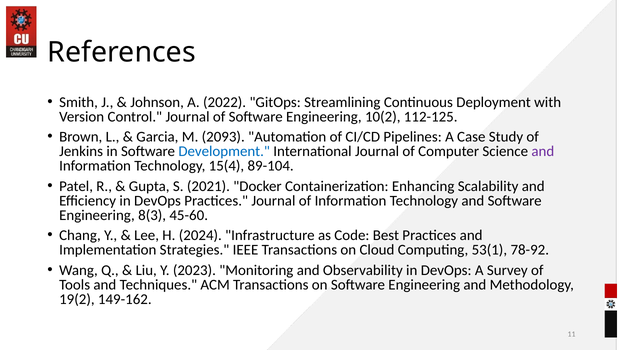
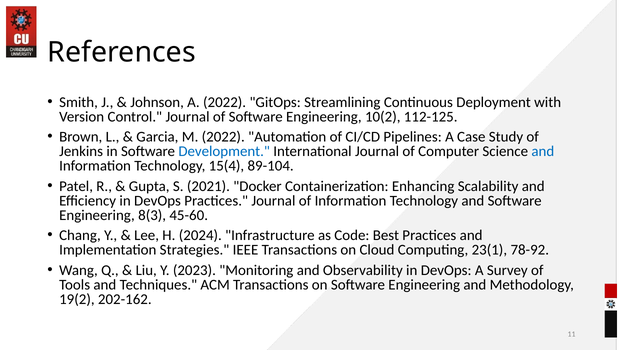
M 2093: 2093 -> 2022 (223, 137)
and colour: purple -> blue (543, 152)
53(1: 53(1 -> 23(1 (489, 250)
149-162: 149-162 -> 202-162 (125, 300)
